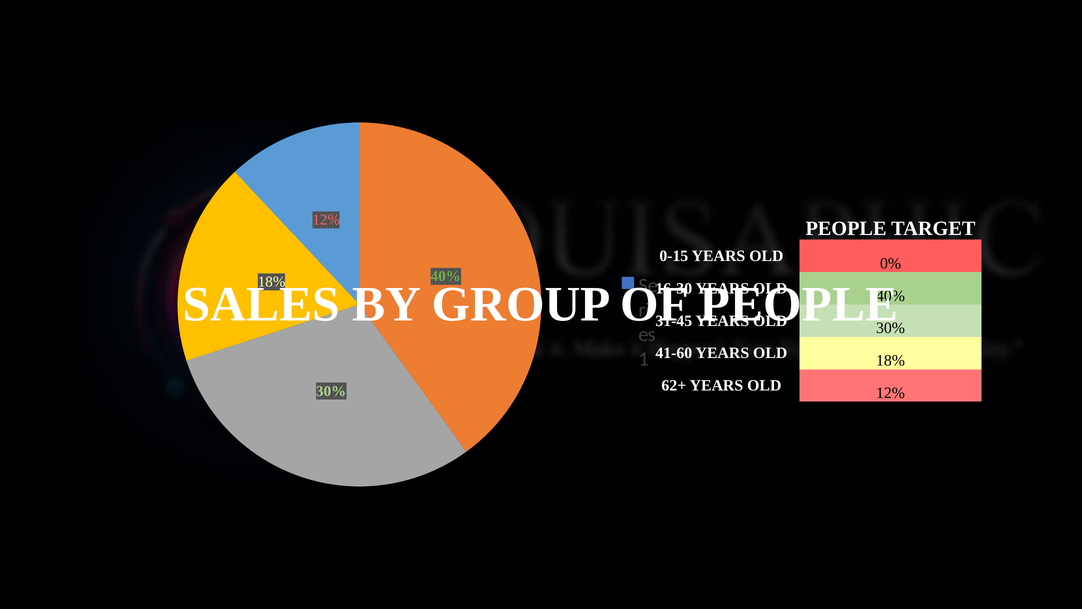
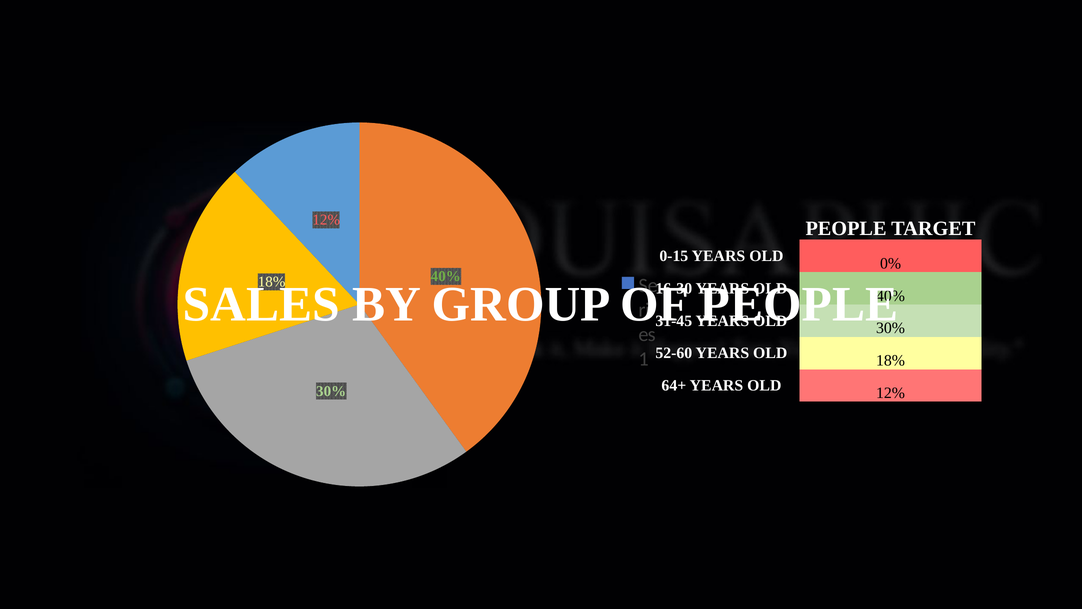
41-60: 41-60 -> 52-60 (674, 353)
62+: 62+ -> 64+ (674, 385)
